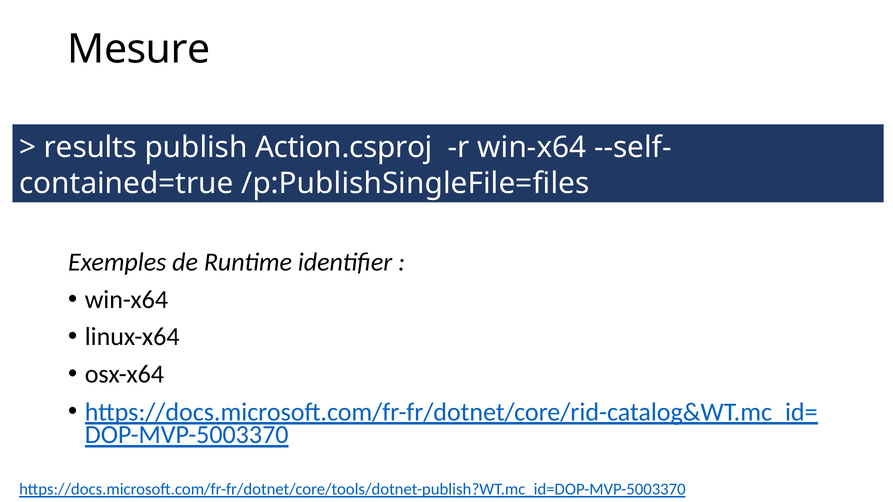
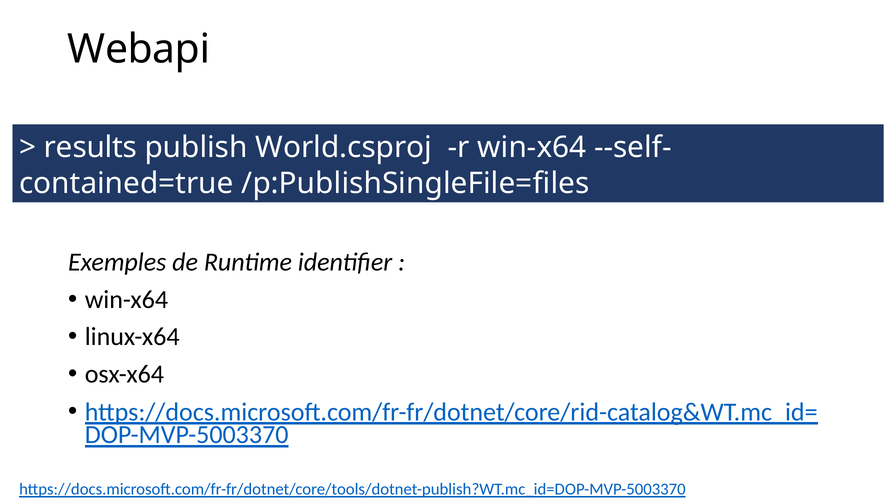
Mesure: Mesure -> Webapi (139, 49)
Action.csproj: Action.csproj -> World.csproj (344, 148)
